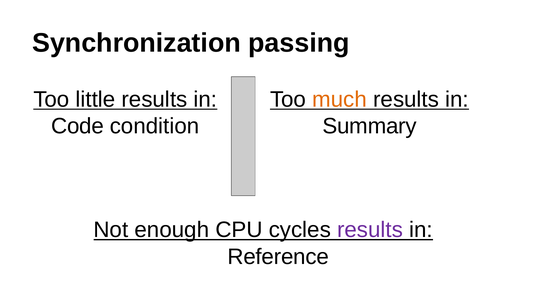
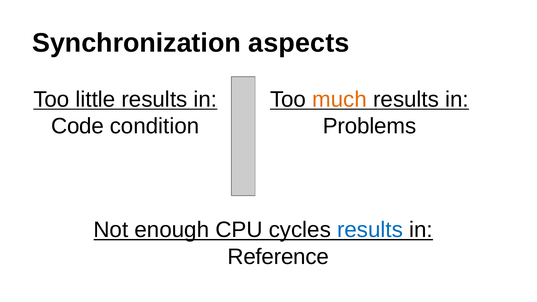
passing: passing -> aspects (299, 43)
Summary: Summary -> Problems (370, 126)
results colour: purple -> blue (370, 230)
